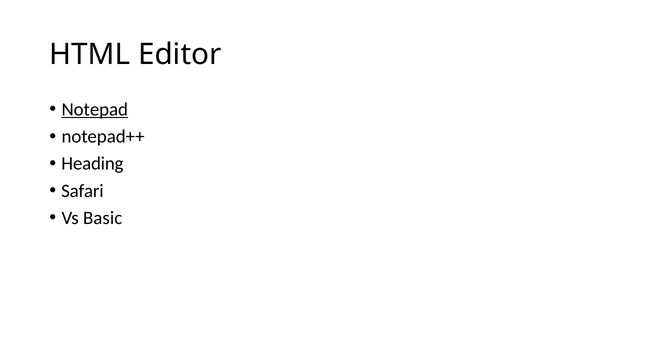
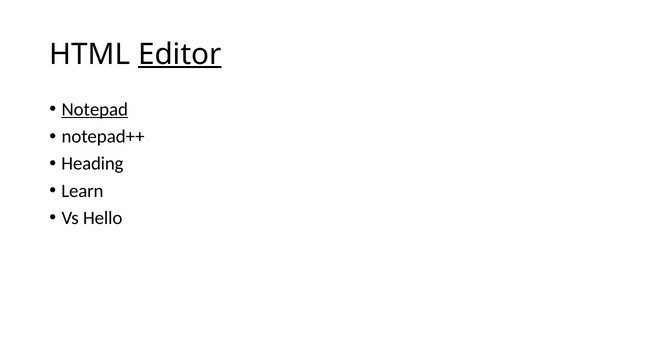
Editor underline: none -> present (180, 54)
Safari: Safari -> Learn (82, 191)
Basic: Basic -> Hello (103, 218)
